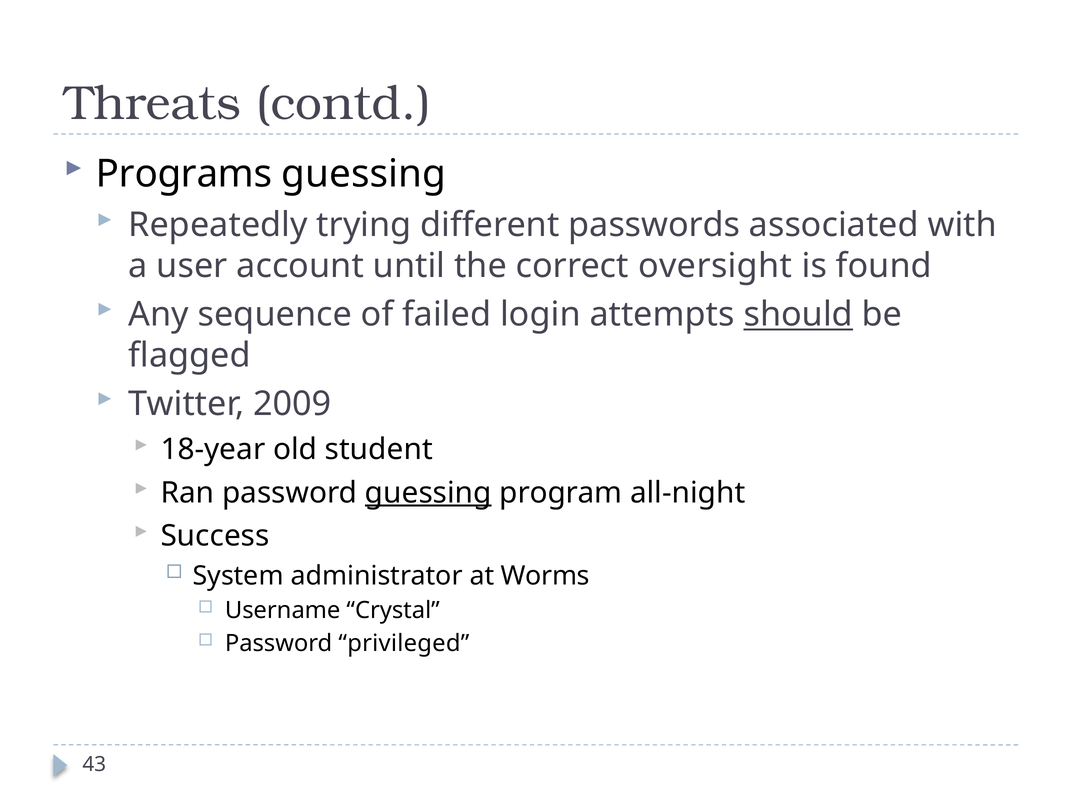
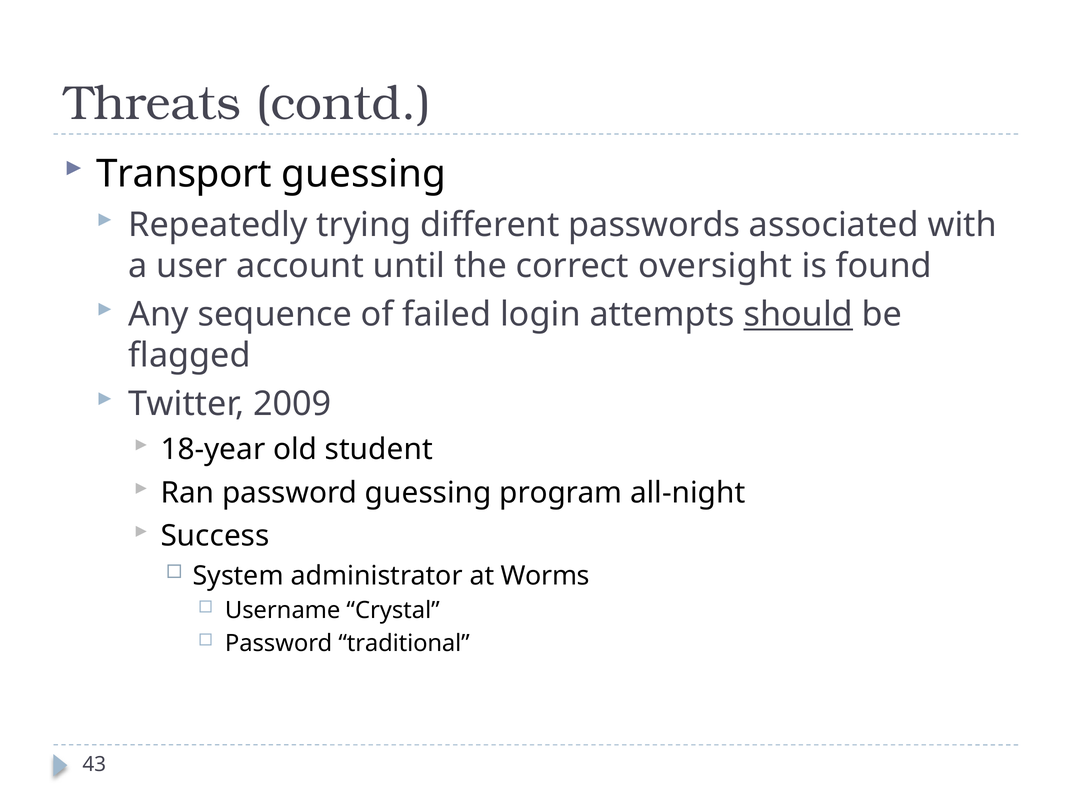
Programs: Programs -> Transport (184, 174)
guessing underline: present -> none (428, 493)
privileged: privileged -> traditional (404, 643)
